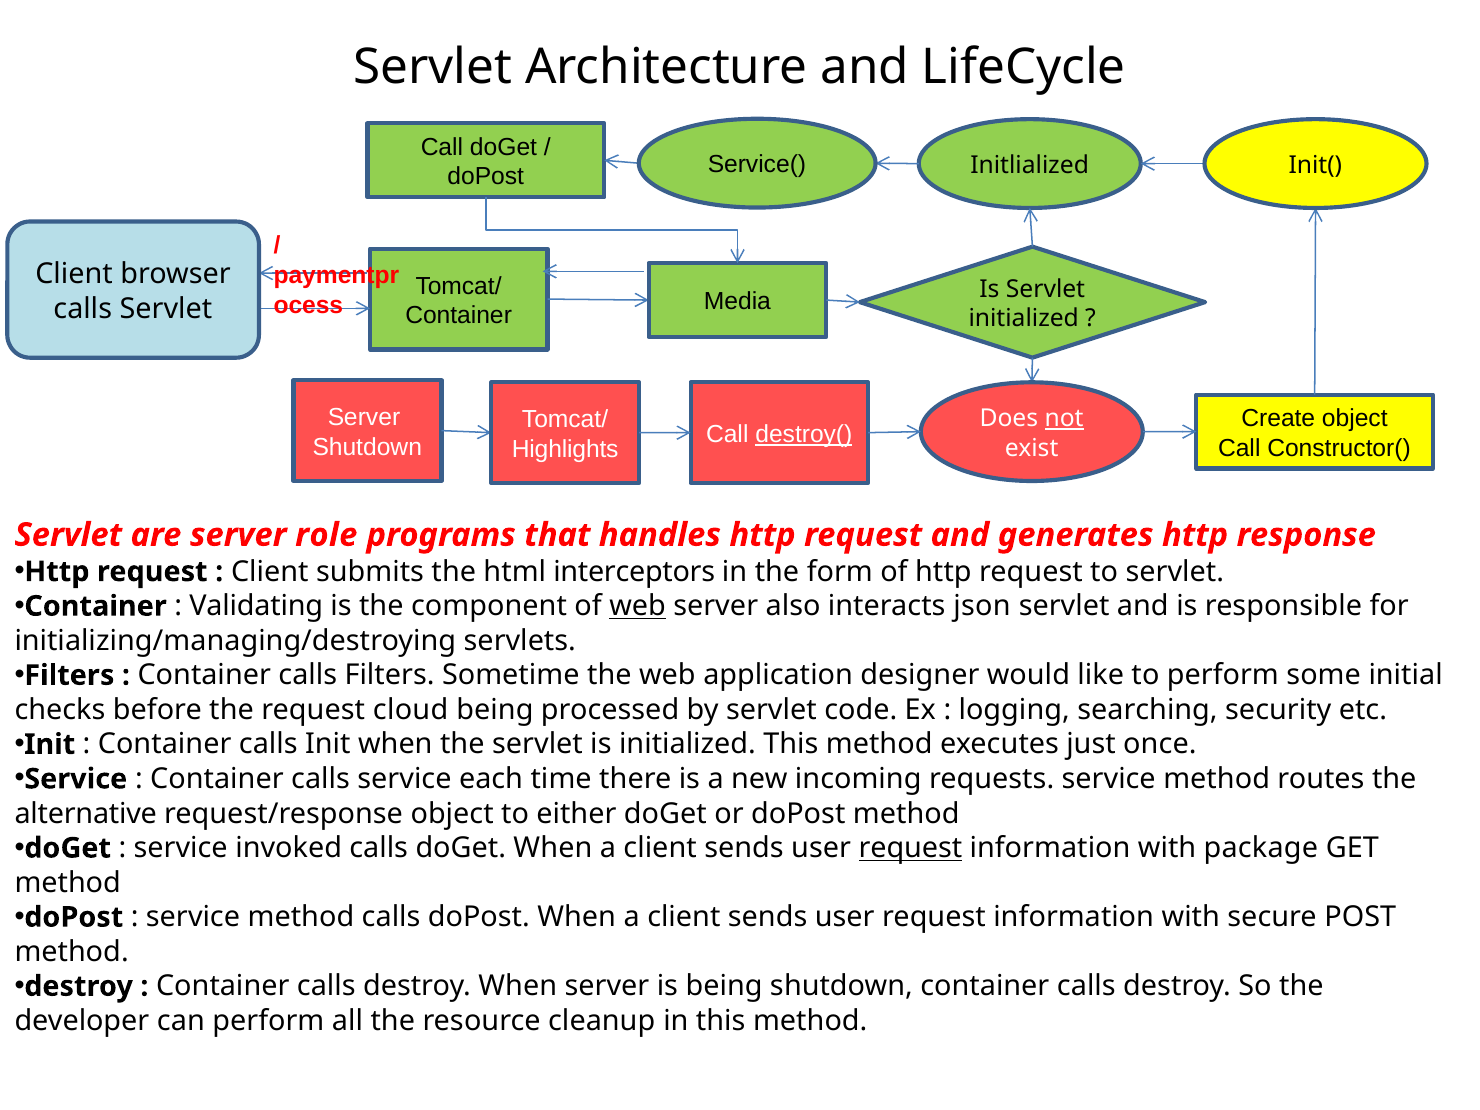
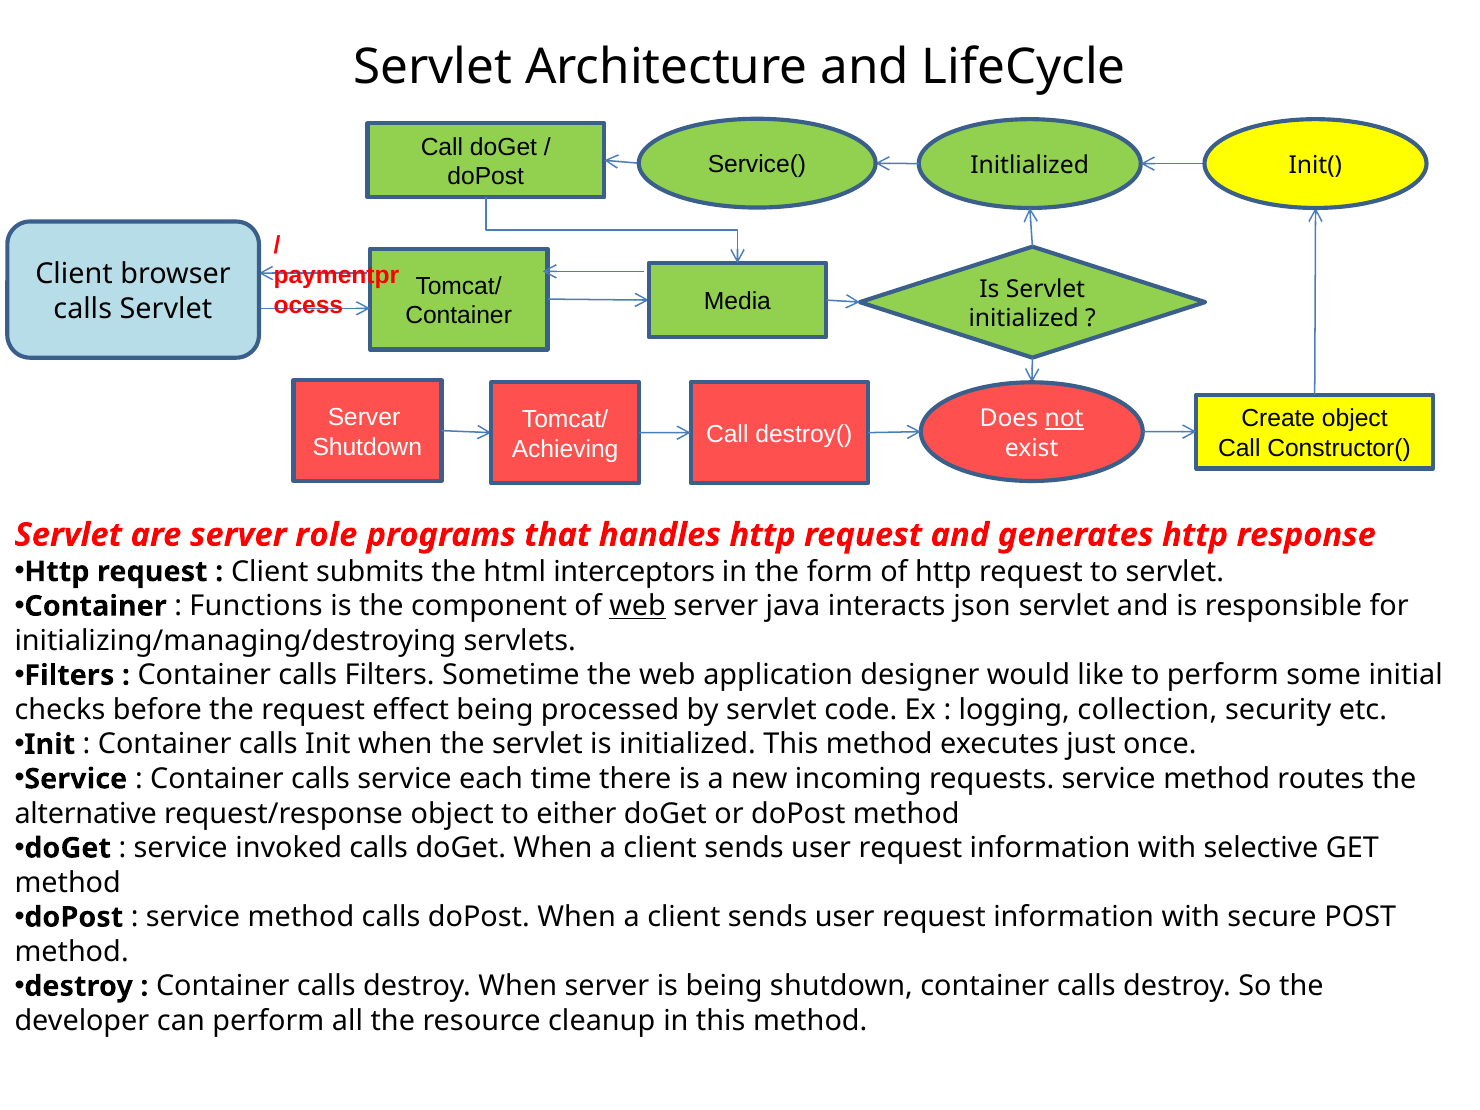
destroy( underline: present -> none (804, 434)
Highlights: Highlights -> Achieving (565, 449)
Validating: Validating -> Functions (256, 606)
also: also -> java (793, 606)
cloud: cloud -> effect (411, 710)
searching: searching -> collection (1147, 710)
request underline: present -> none (910, 848)
package: package -> selective (1261, 848)
